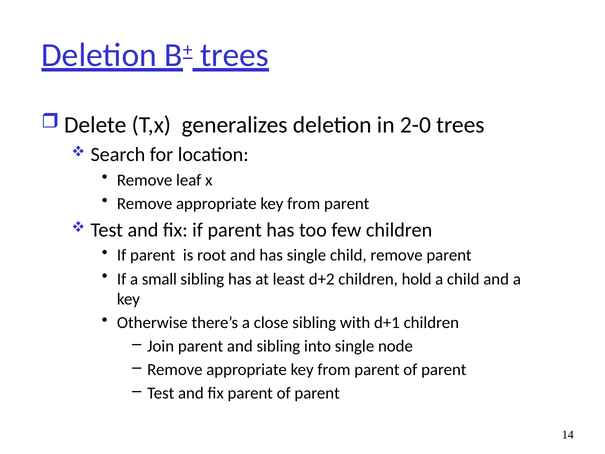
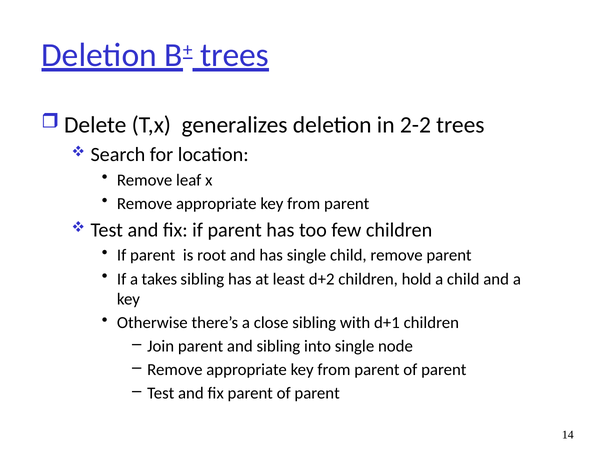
2-0: 2-0 -> 2-2 (415, 125)
small: small -> takes (159, 279)
